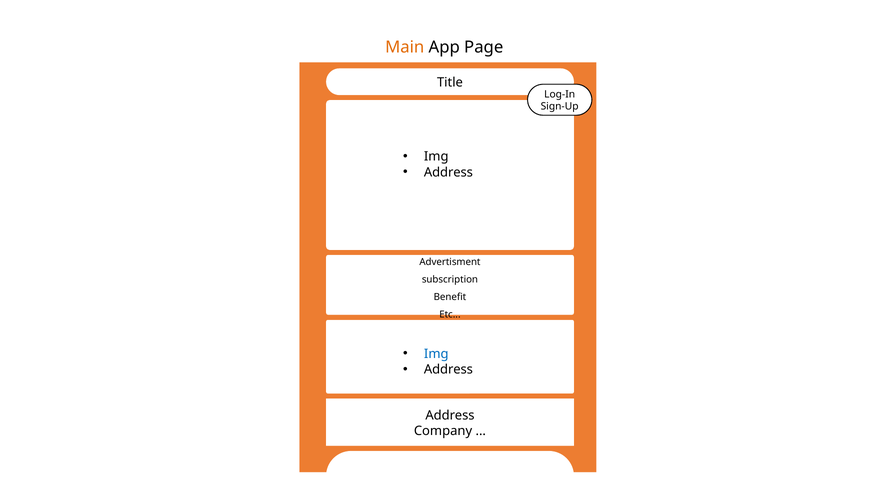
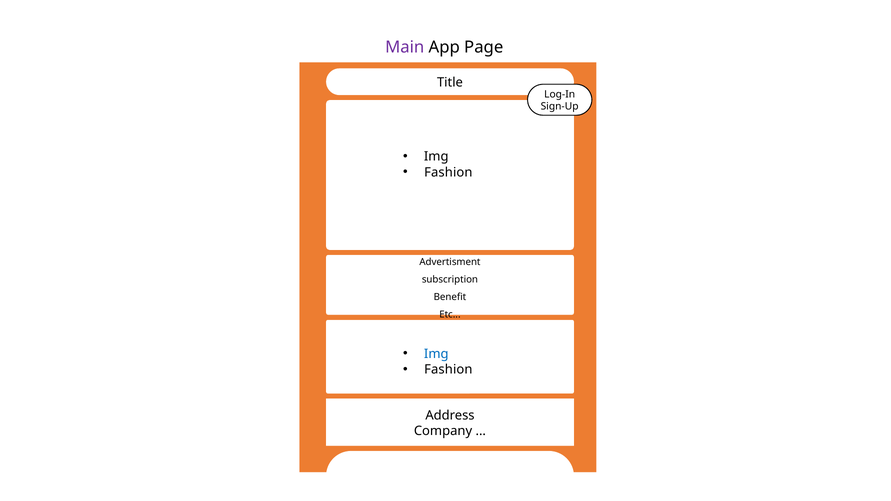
Main colour: orange -> purple (405, 47)
Address: Address -> Fashion (448, 172)
Address: Address -> Fashion (448, 370)
